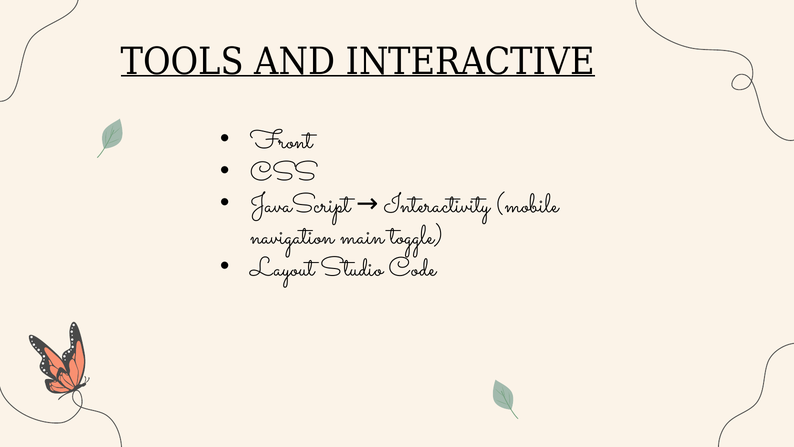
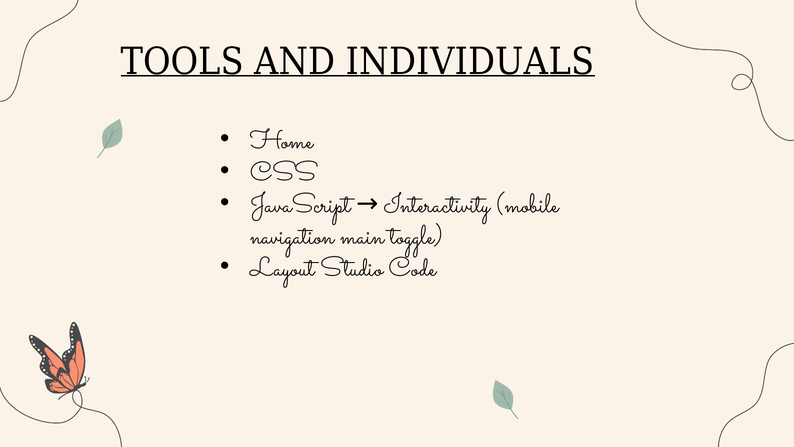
INTERACTIVE: INTERACTIVE -> INDIVIDUALS (470, 62)
Front: Front -> Home (281, 140)
